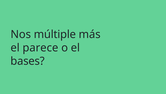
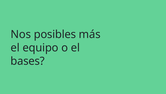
múltiple: múltiple -> posibles (55, 34)
parece: parece -> equipo (40, 47)
